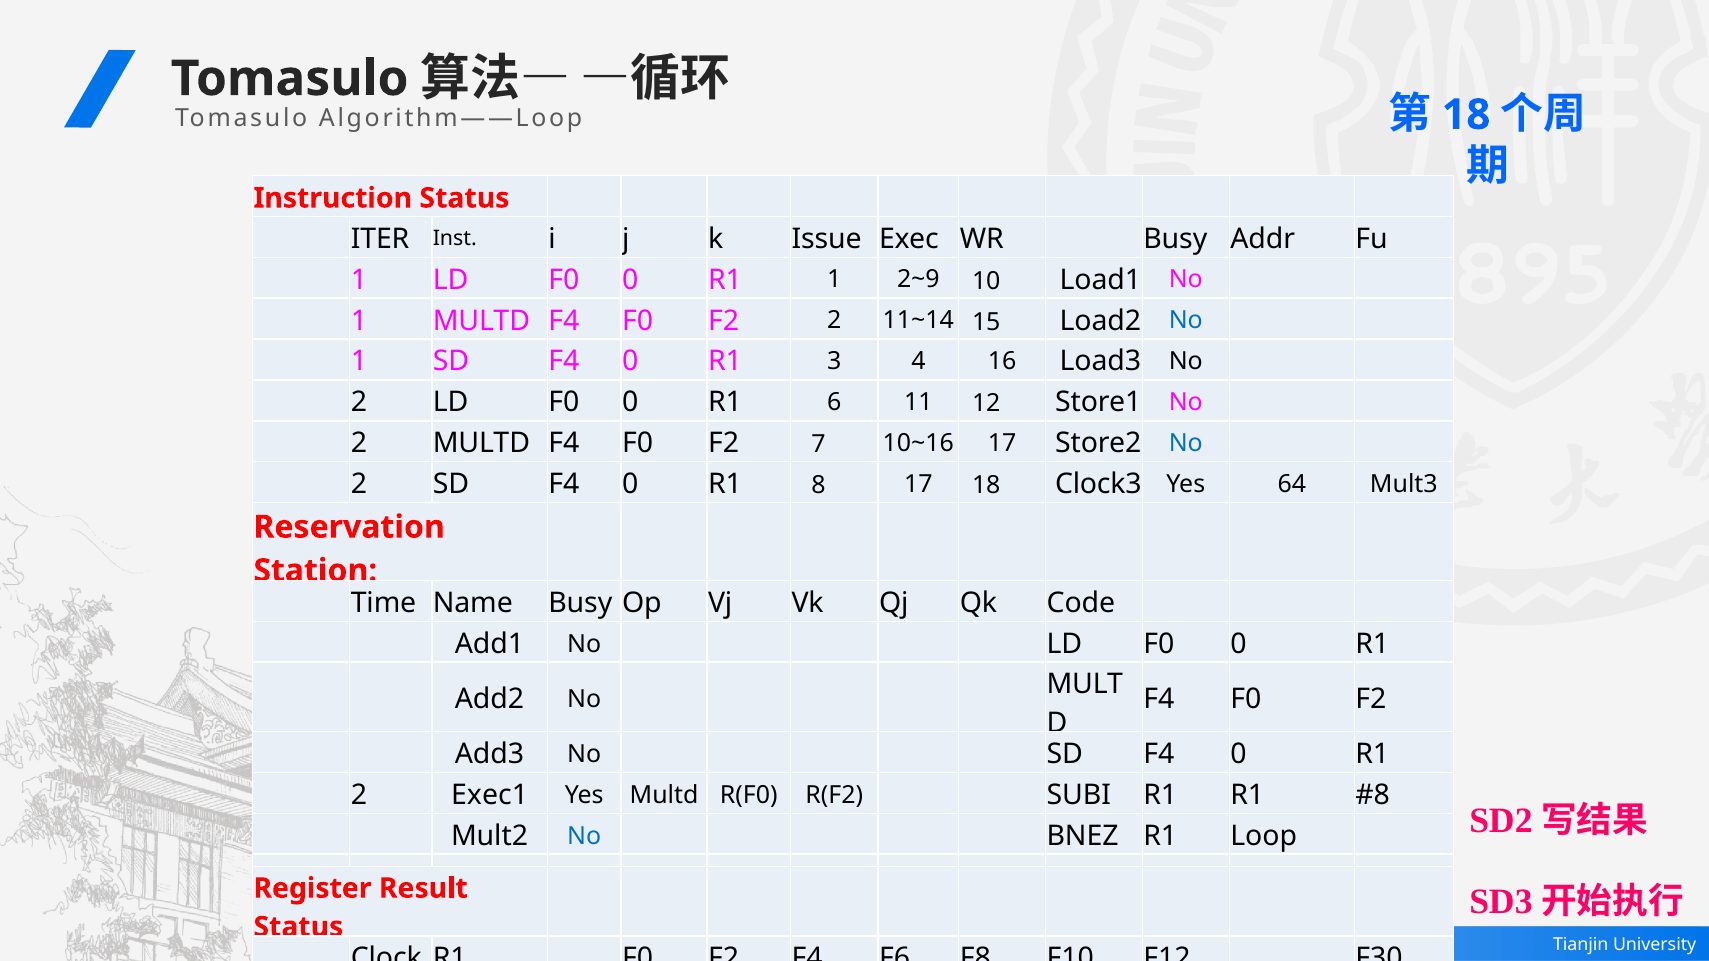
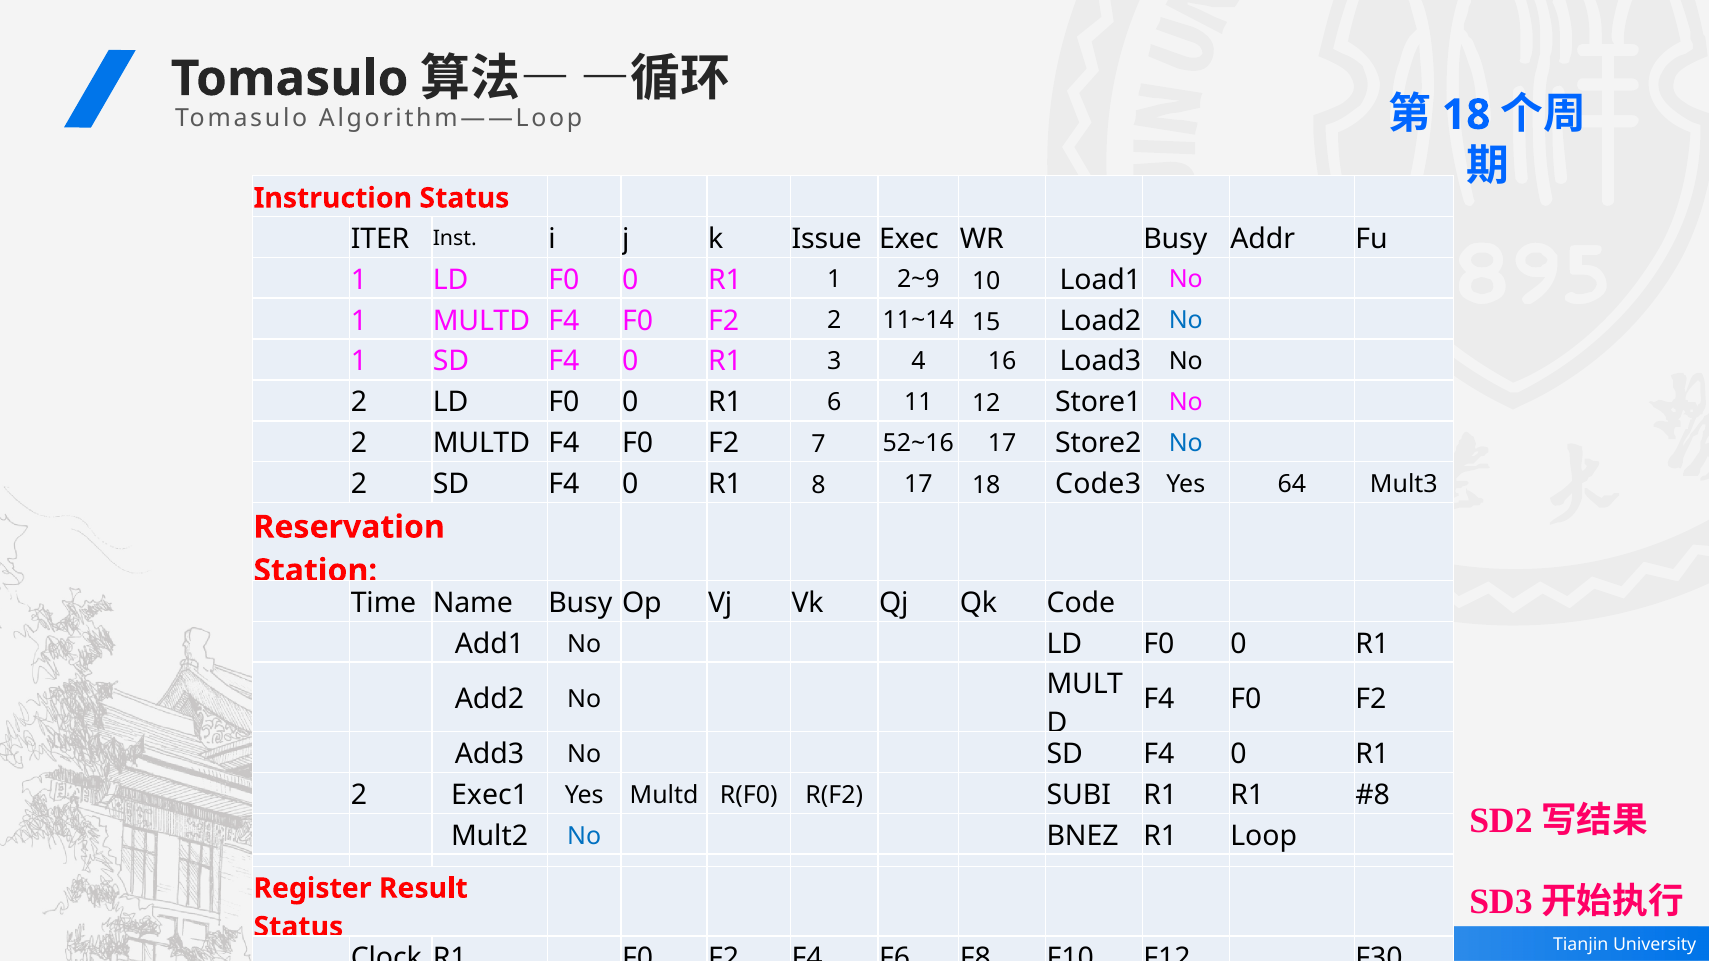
10~16: 10~16 -> 52~16 (918, 443)
Clock3: Clock3 -> Code3 (1098, 484)
